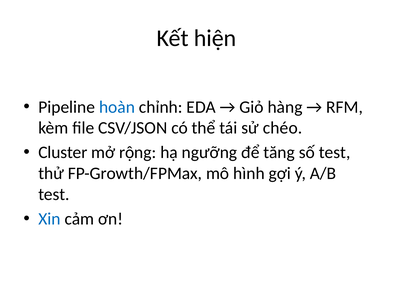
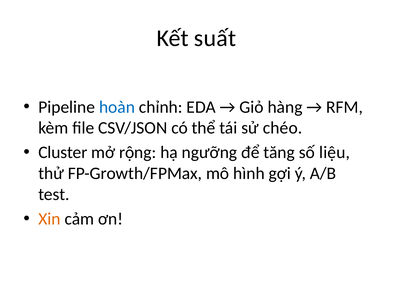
hiện: hiện -> suất (215, 38)
số test: test -> liệu (335, 152)
Xin colour: blue -> orange (49, 219)
